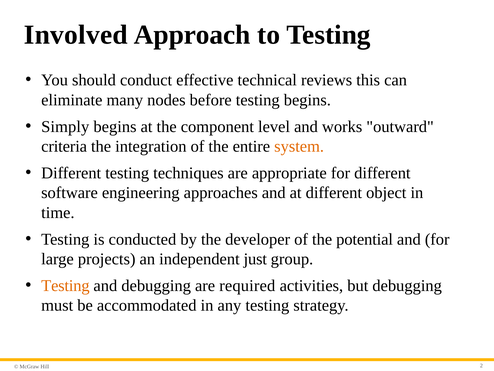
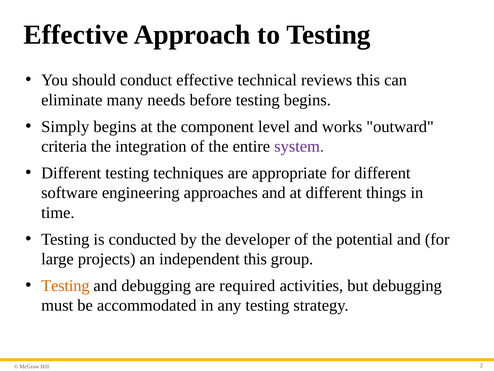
Involved: Involved -> Effective (76, 35)
nodes: nodes -> needs (166, 100)
system colour: orange -> purple (299, 146)
object: object -> things (386, 193)
independent just: just -> this (255, 259)
